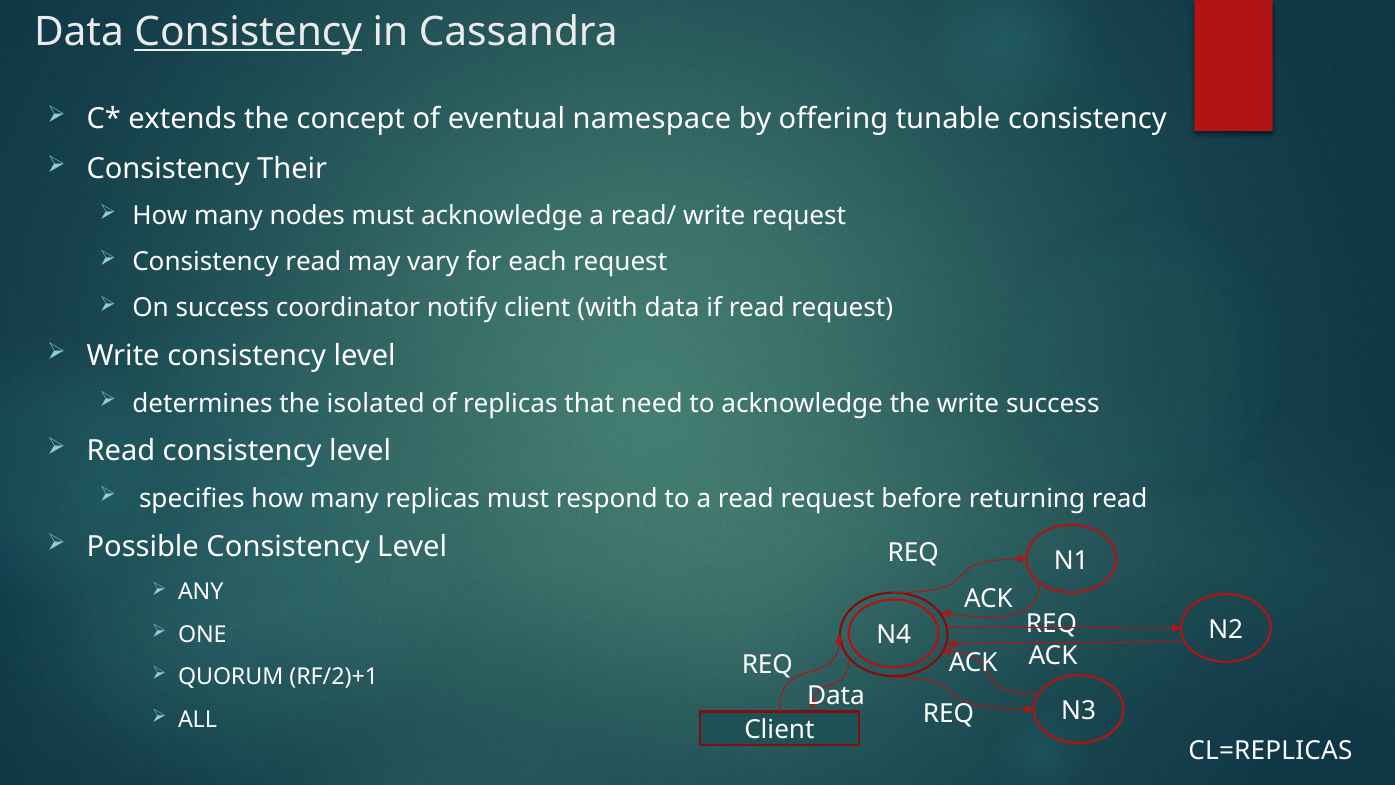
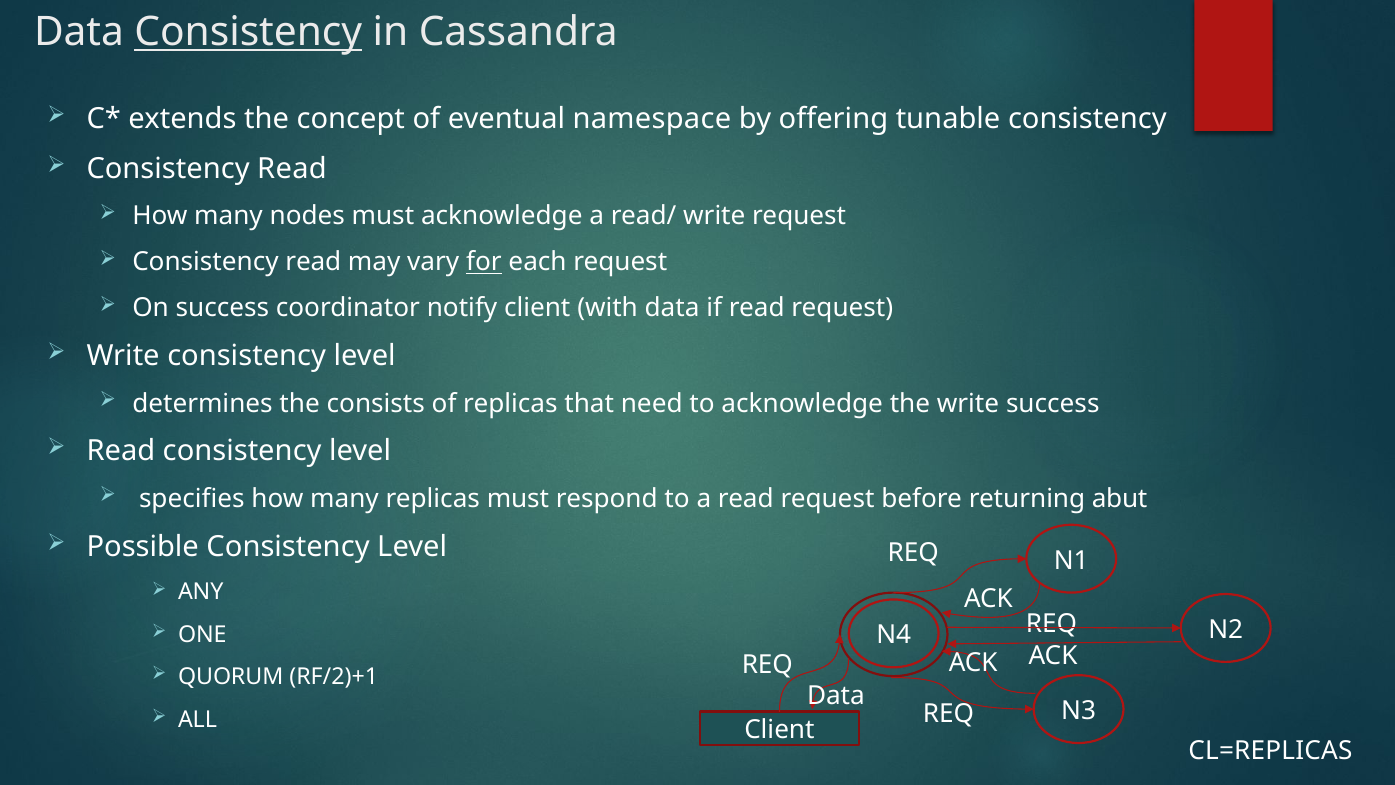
Their: Their -> Read (292, 169)
for underline: none -> present (484, 262)
isolated: isolated -> consists (376, 403)
returning read: read -> abut (1120, 499)
